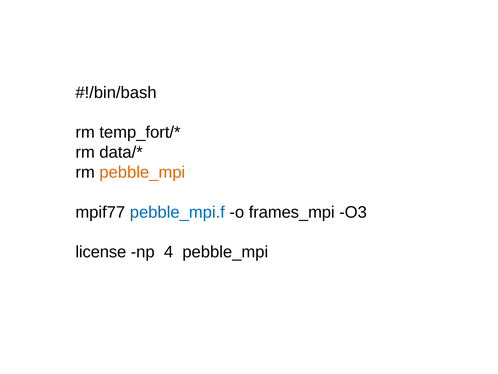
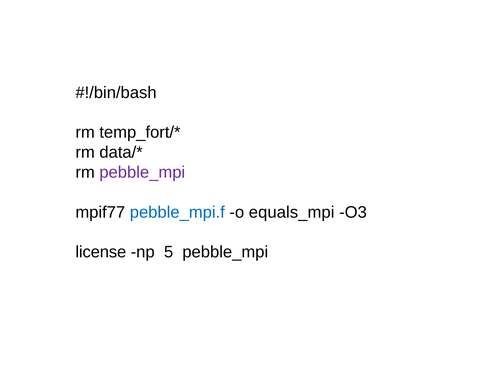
pebble_mpi colour: orange -> purple (142, 172)
frames_mpi: frames_mpi -> equals_mpi (292, 212)
4: 4 -> 5 (169, 252)
